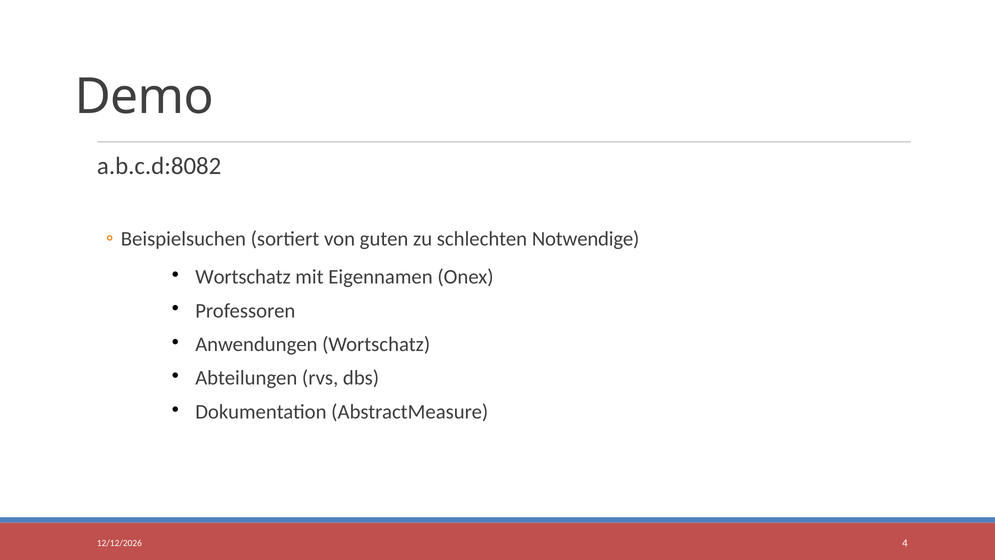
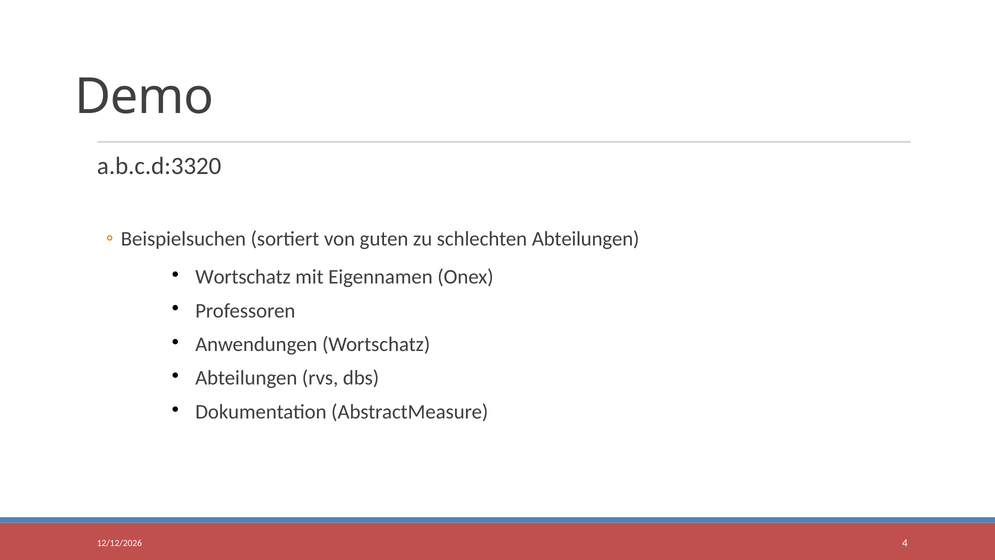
a.b.c.d:8082: a.b.c.d:8082 -> a.b.c.d:3320 (159, 166)
schlechten Notwendige: Notwendige -> Abteilungen (586, 239)
